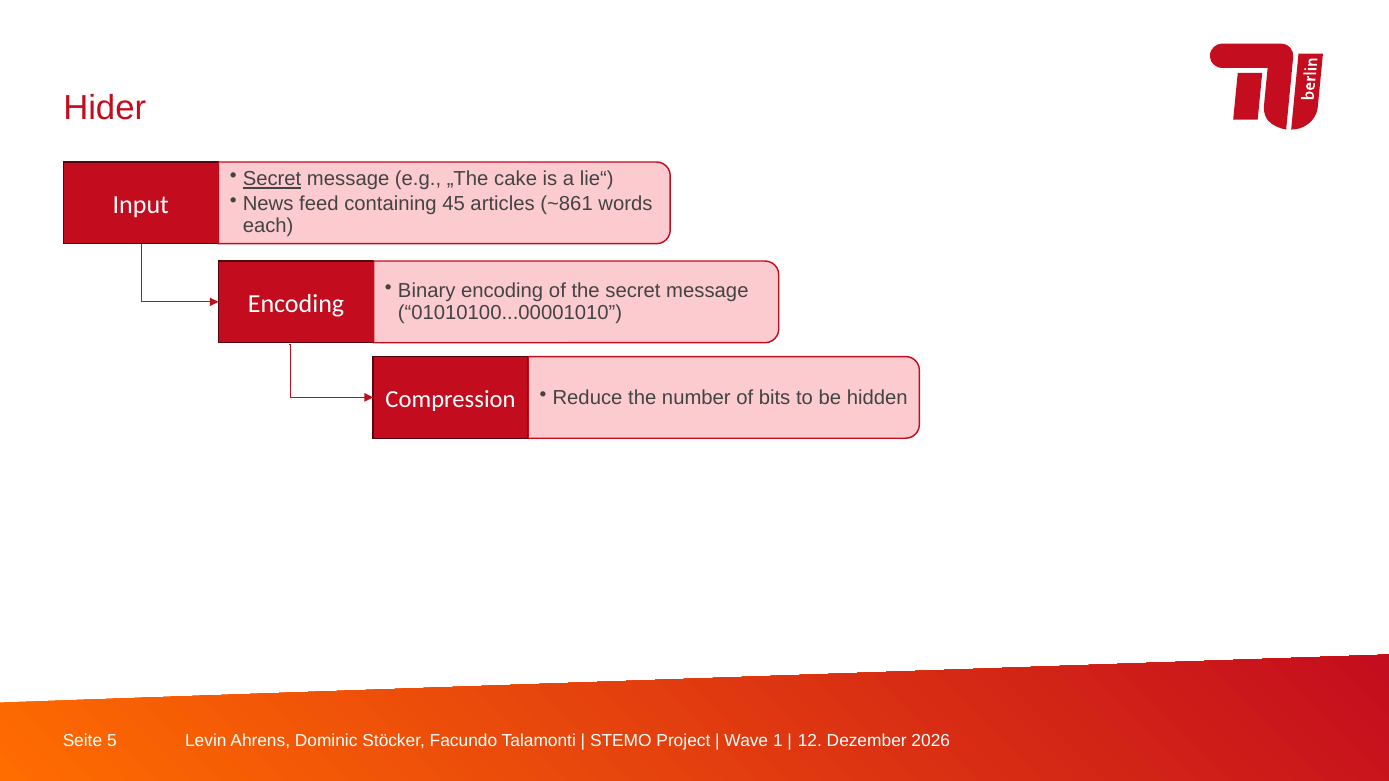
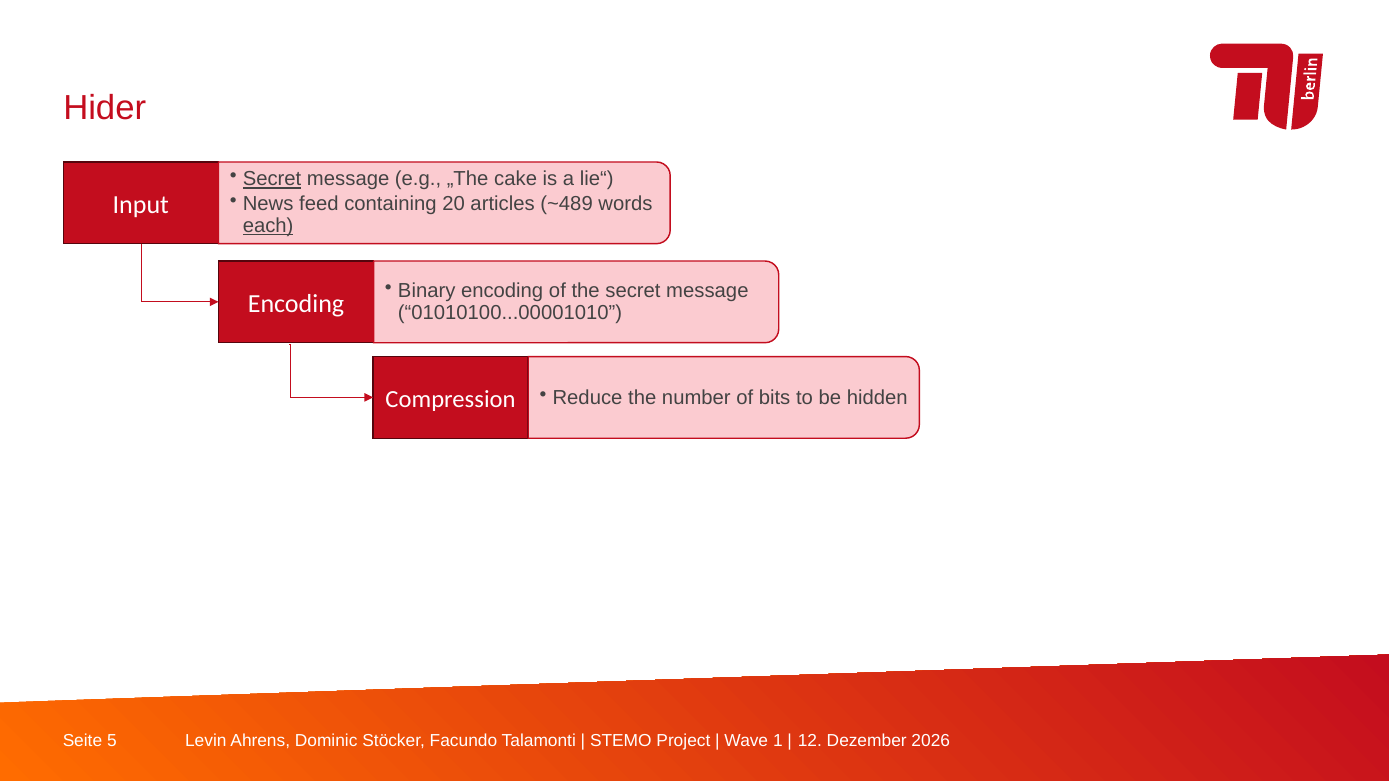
45: 45 -> 20 (454, 204)
~861: ~861 -> ~489 (567, 204)
each underline: none -> present (268, 226)
